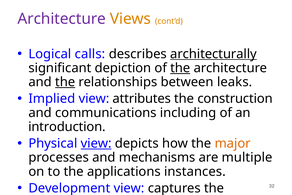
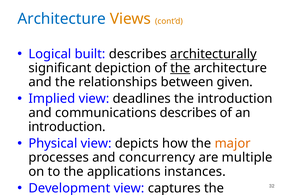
Architecture colour: purple -> blue (62, 19)
calls: calls -> built (90, 54)
the underline: present -> none (65, 82)
leaks: leaks -> given (235, 82)
attributes: attributes -> deadlines (142, 98)
the construction: construction -> introduction (235, 98)
communications including: including -> describes (188, 113)
view underline: present -> none (96, 143)
mechanisms: mechanisms -> concurrency (157, 157)
